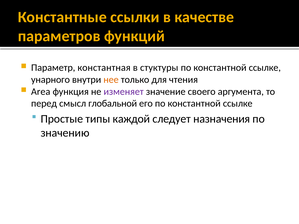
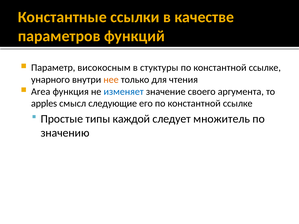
константная: константная -> високосным (104, 68)
изменяет colour: purple -> blue (124, 92)
перед: перед -> apples (44, 104)
глобальной: глобальной -> следующие (113, 104)
назначения: назначения -> множитель (222, 119)
